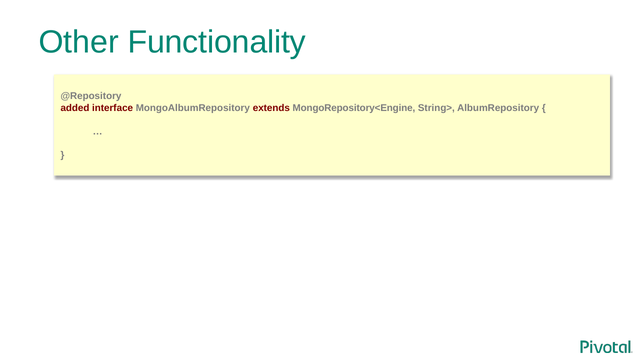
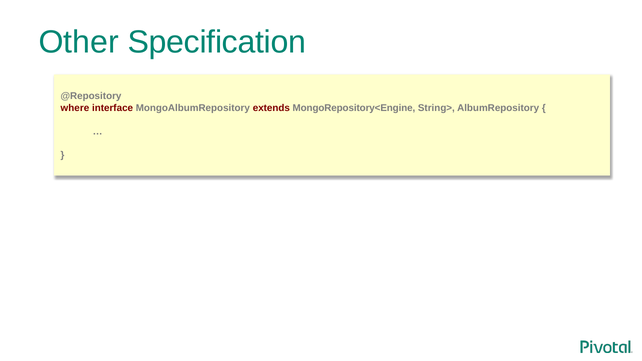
Functionality: Functionality -> Specification (217, 42)
added: added -> where (75, 108)
